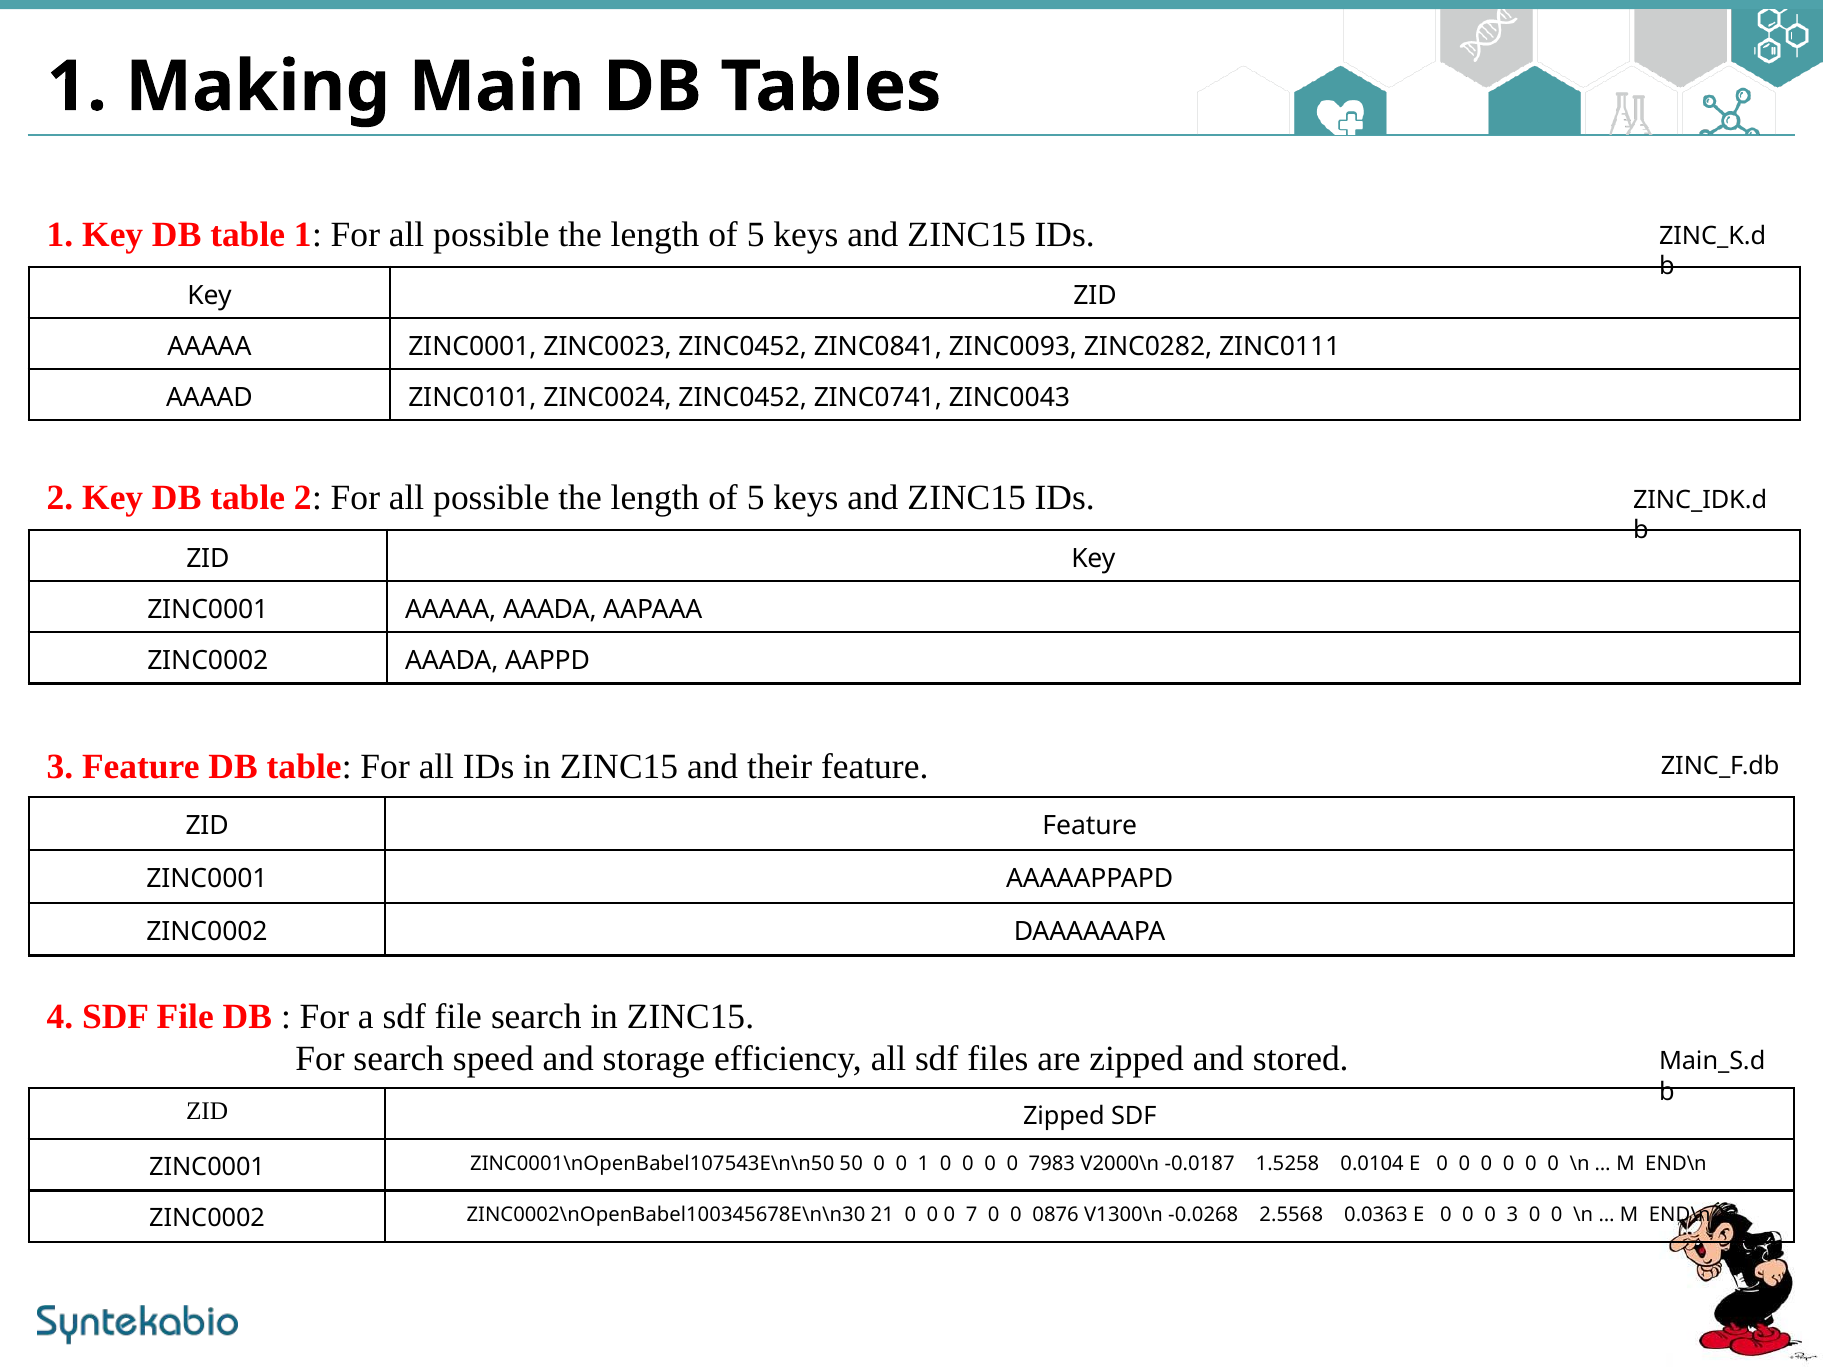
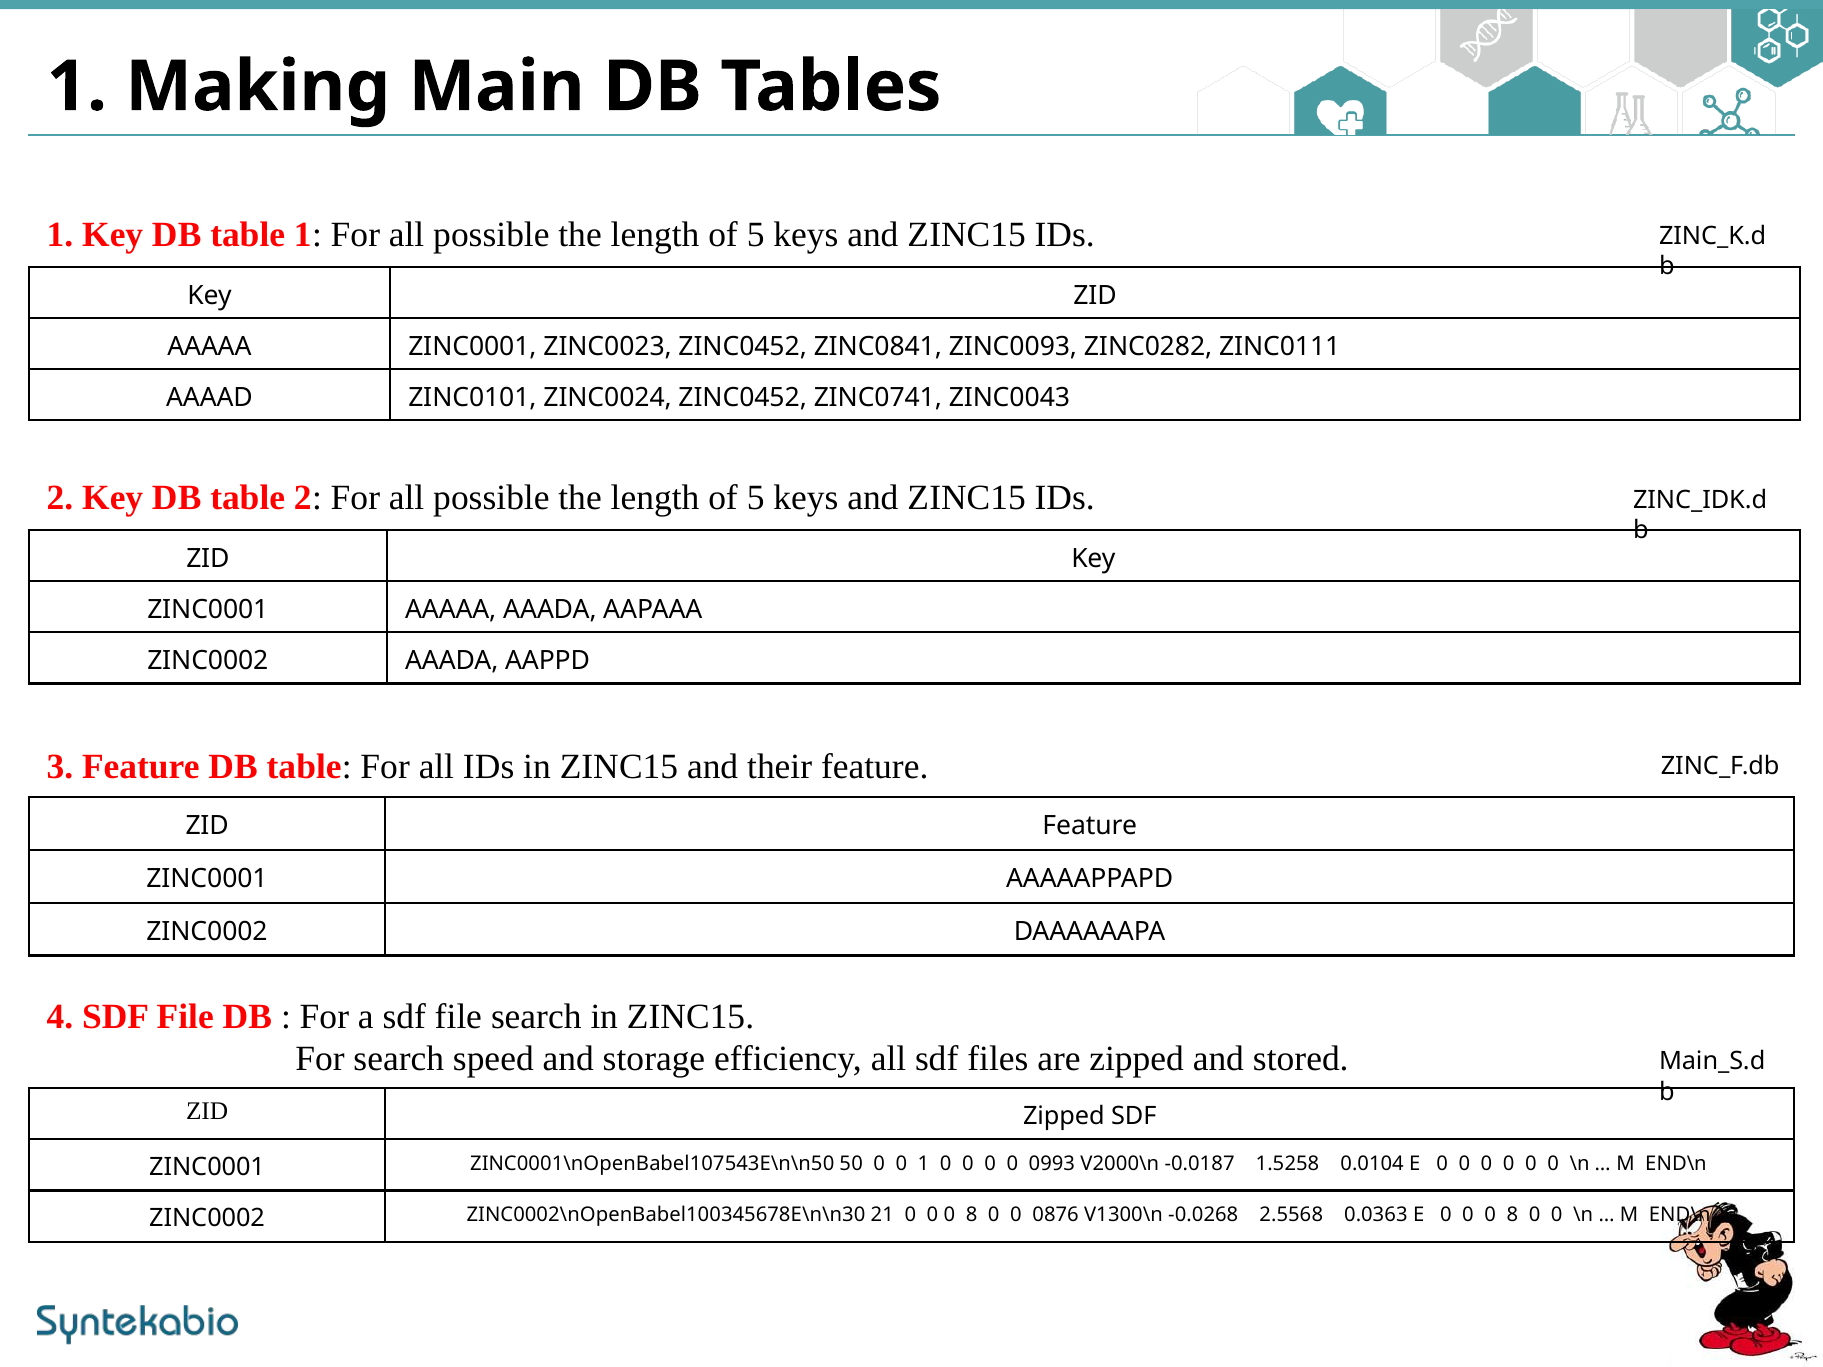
7983: 7983 -> 0993 (1052, 1164)
7: 7 -> 8 (972, 1215)
3: 3 -> 8 (1513, 1215)
